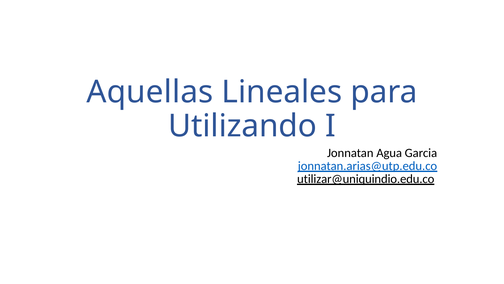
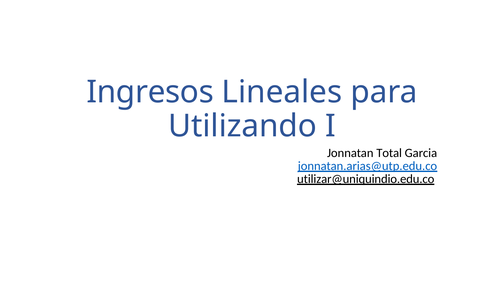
Aquellas: Aquellas -> Ingresos (150, 92)
Agua: Agua -> Total (389, 153)
